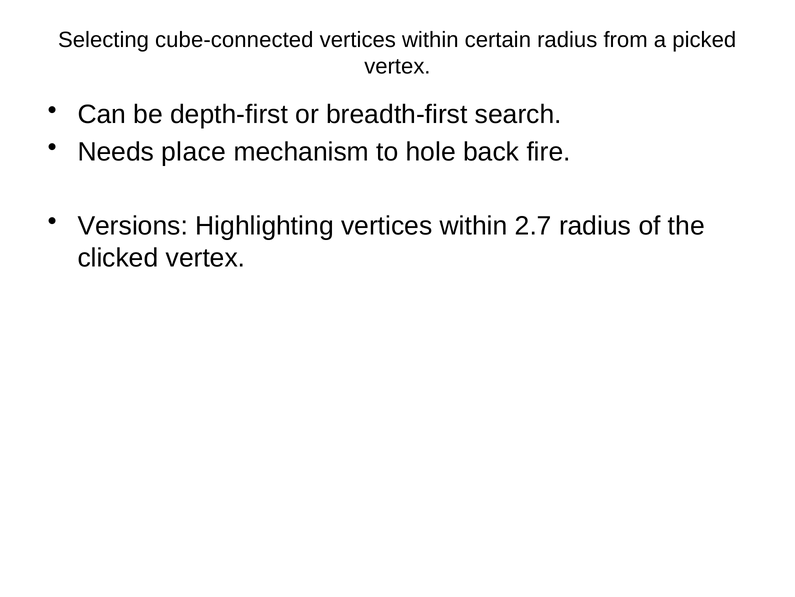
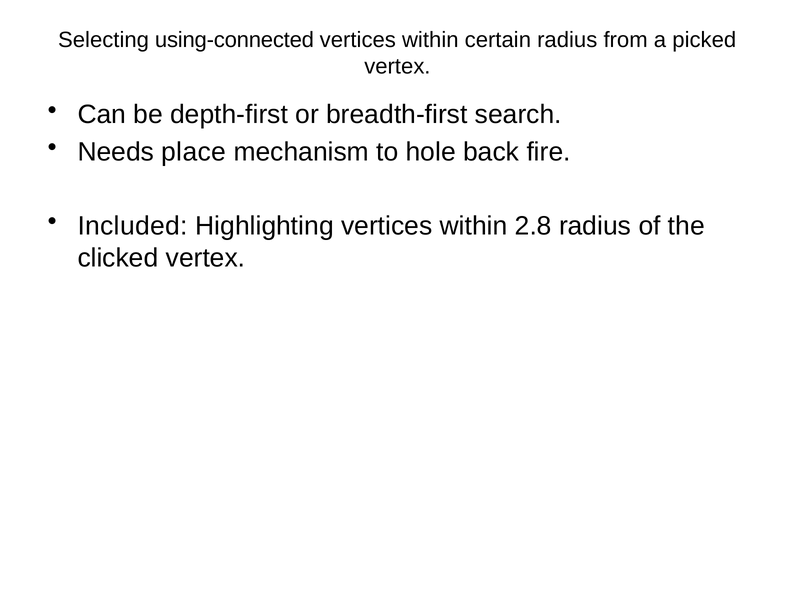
cube-connected: cube-connected -> using-connected (234, 40)
Versions: Versions -> Included (133, 226)
2.7: 2.7 -> 2.8 (533, 226)
